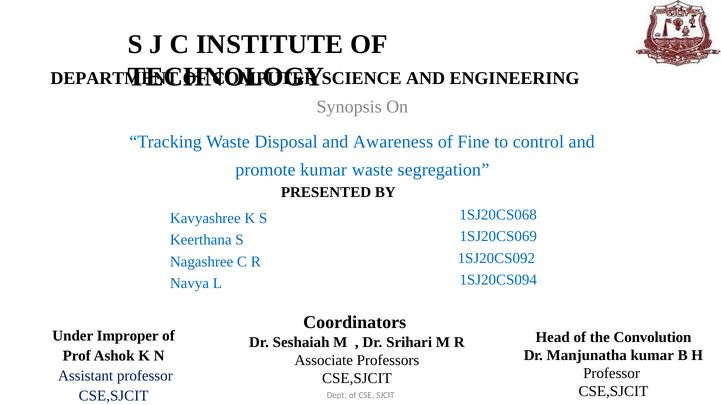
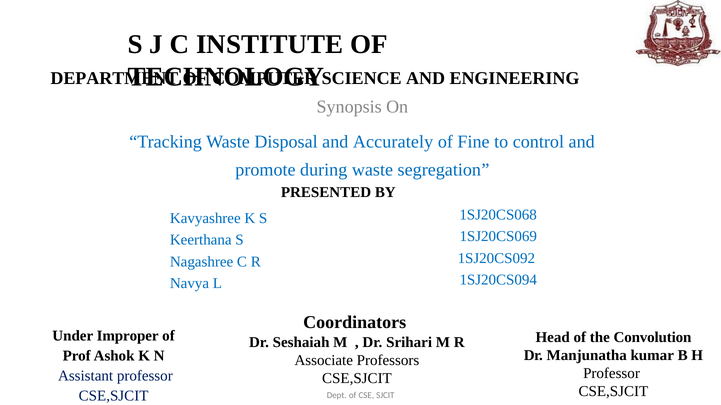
Awareness: Awareness -> Accurately (393, 142)
promote kumar: kumar -> during (324, 170)
